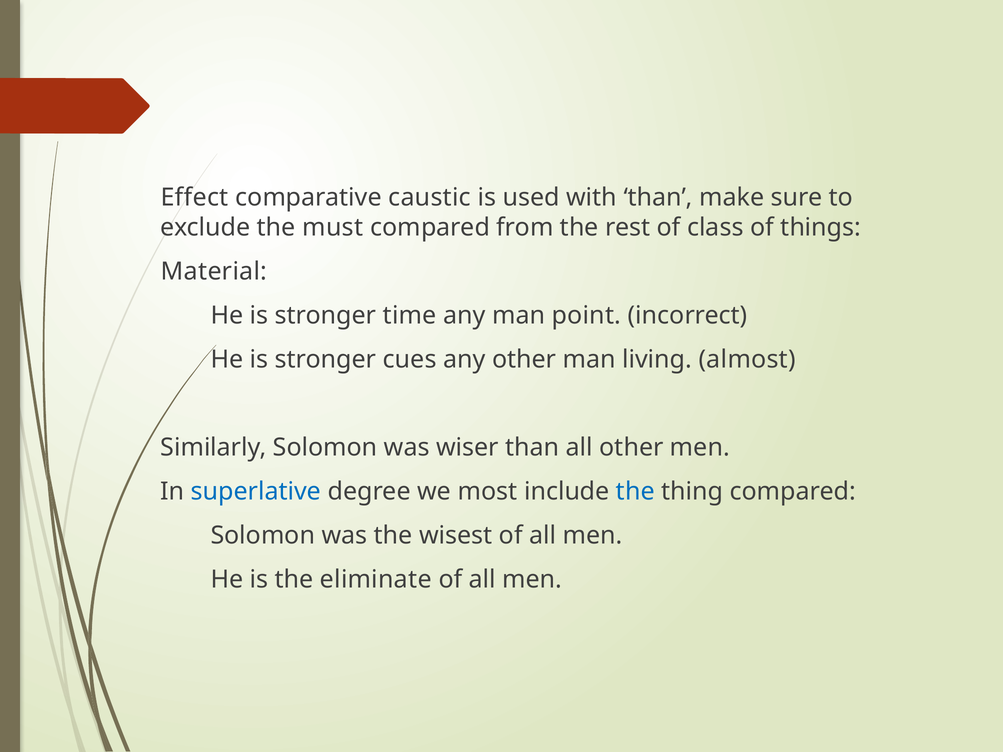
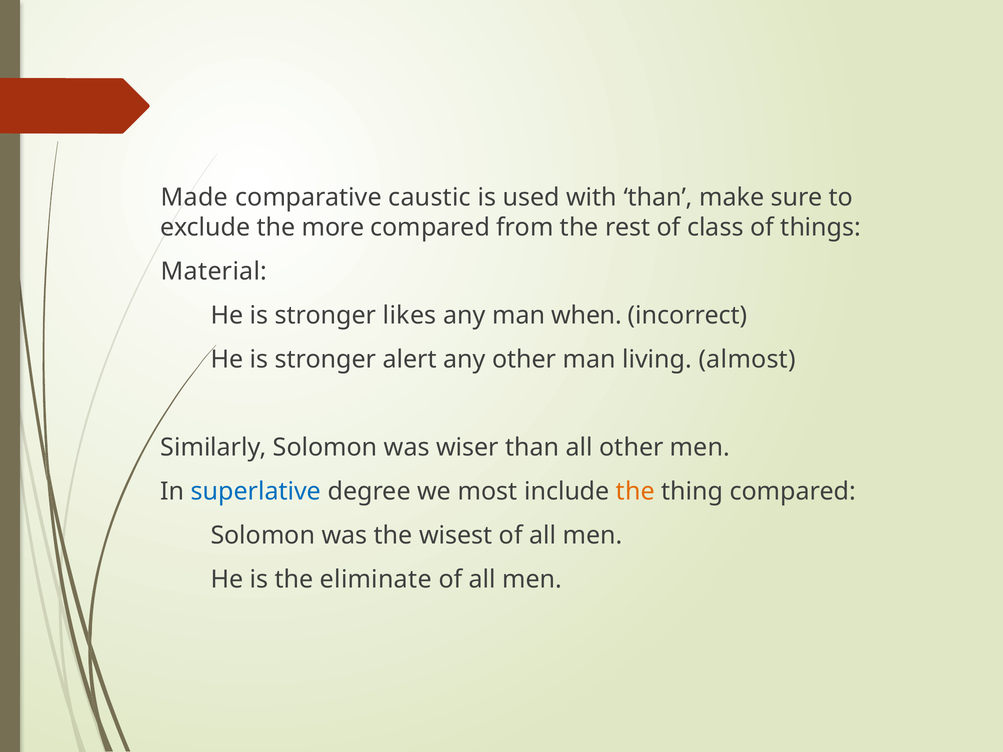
Effect: Effect -> Made (195, 197)
must: must -> more (333, 227)
time: time -> likes (410, 315)
point: point -> when (587, 315)
cues: cues -> alert (410, 360)
the colour: blue -> orange (635, 492)
